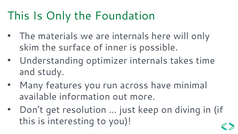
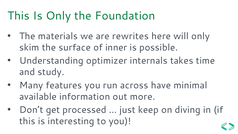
are internals: internals -> rewrites (130, 36)
resolution: resolution -> processed (84, 110)
